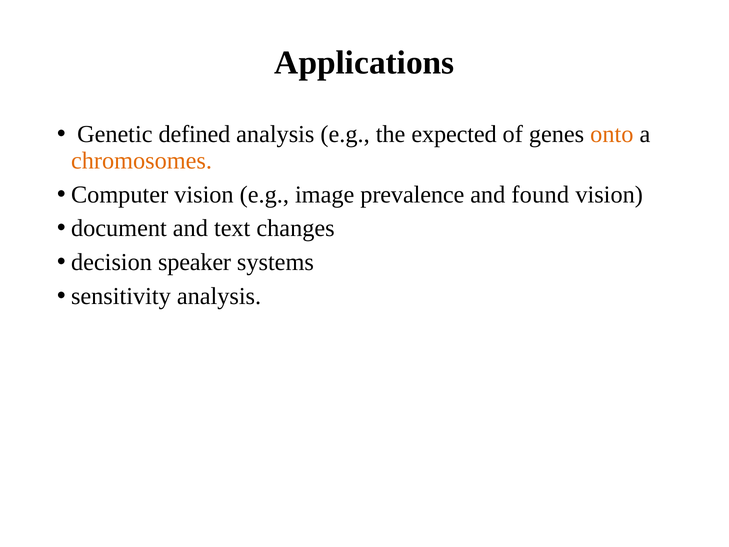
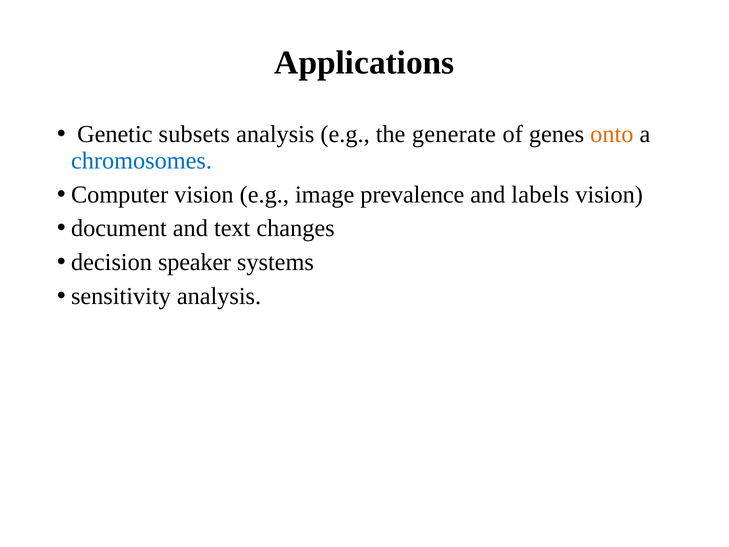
defined: defined -> subsets (194, 134)
expected: expected -> generate (454, 134)
chromosomes colour: orange -> blue (142, 161)
found: found -> labels (540, 194)
